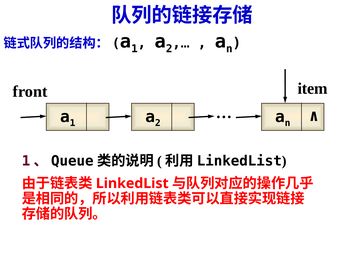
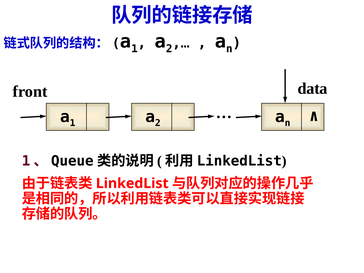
item: item -> data (313, 88)
